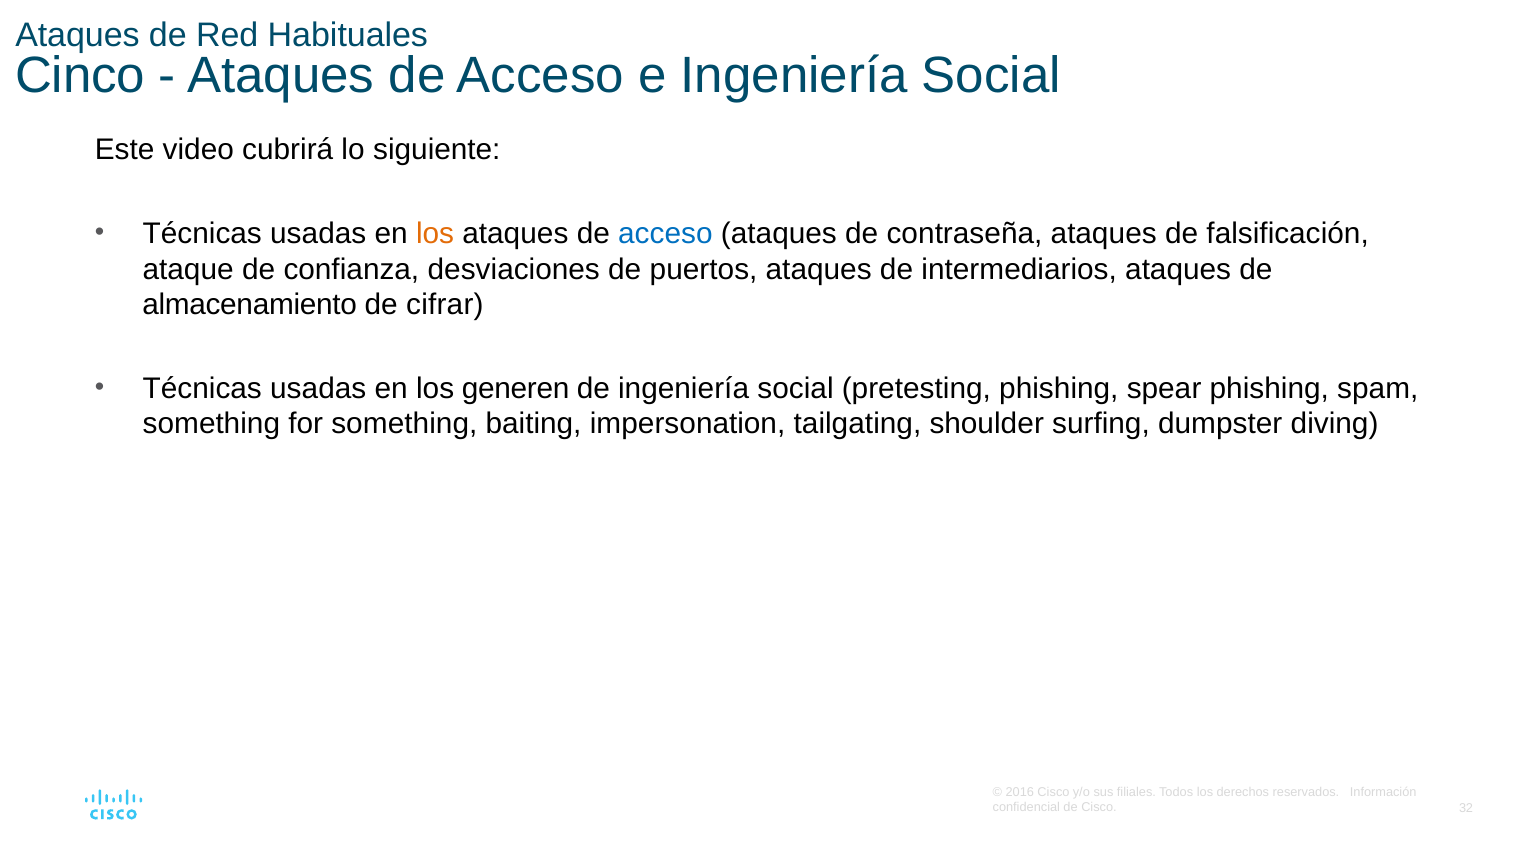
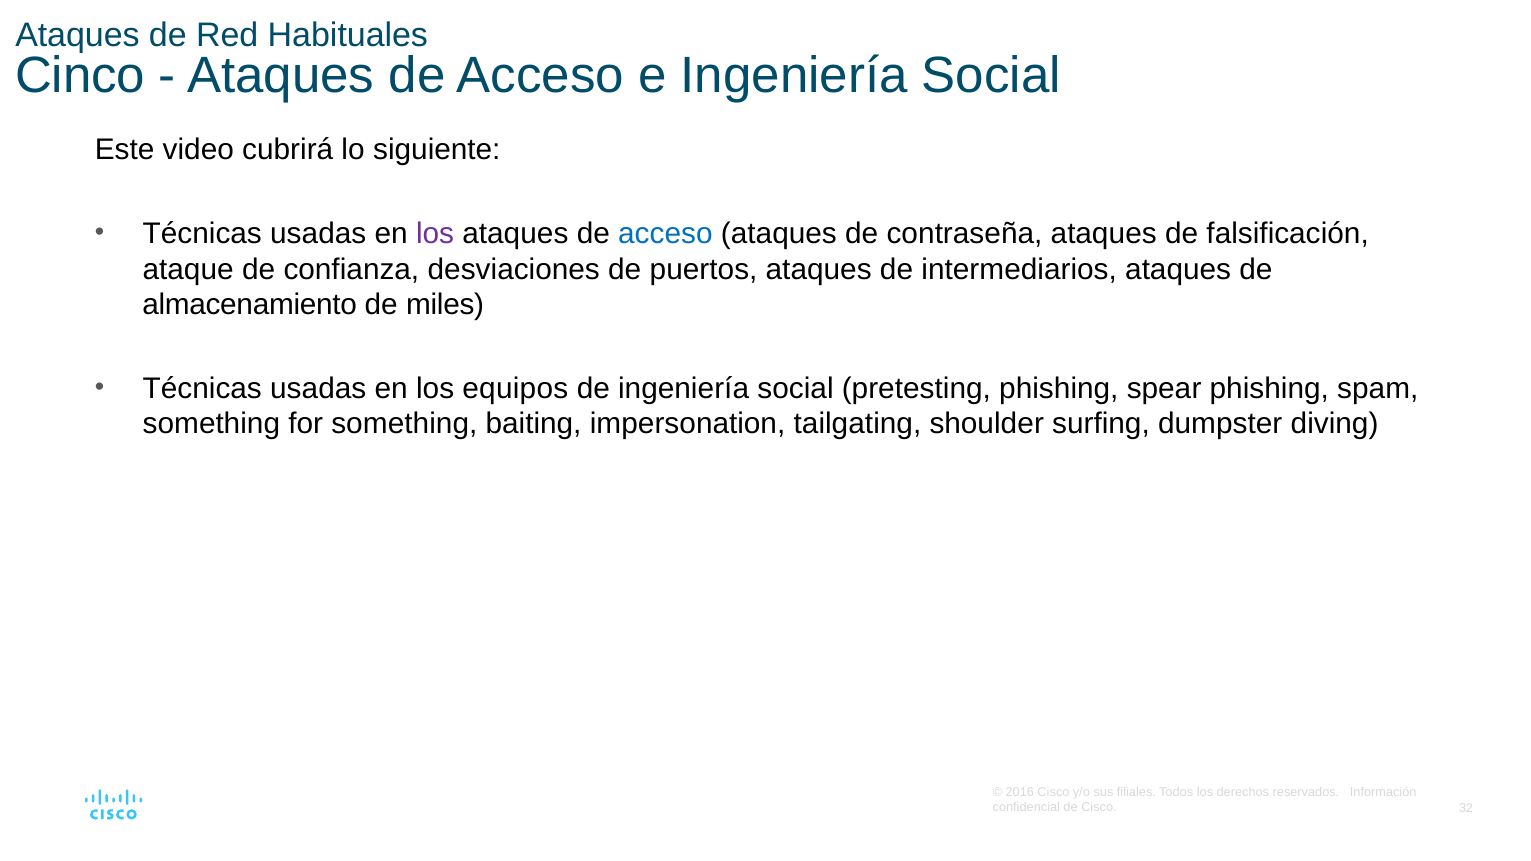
los colour: orange -> purple (435, 234)
cifrar: cifrar -> miles (445, 305)
generen: generen -> equipos (515, 388)
